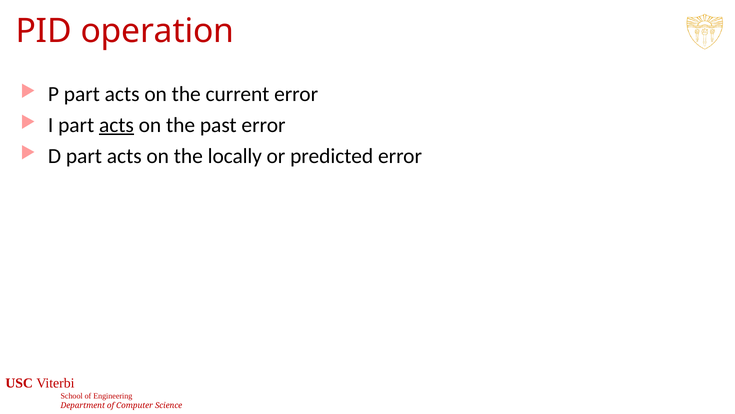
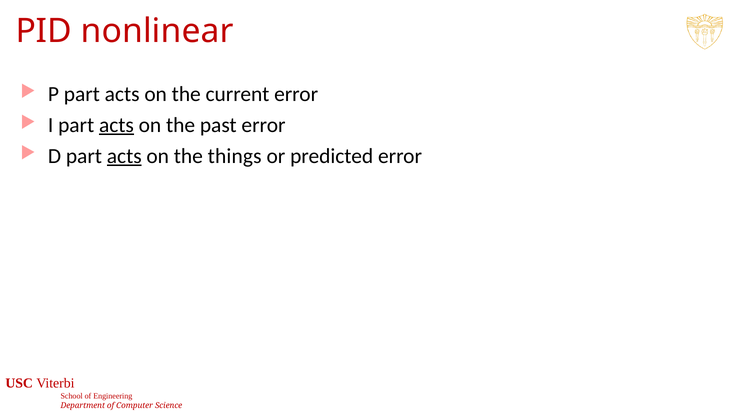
operation: operation -> nonlinear (157, 31)
acts underline: none -> present (124, 156)
locally: locally -> things (235, 156)
